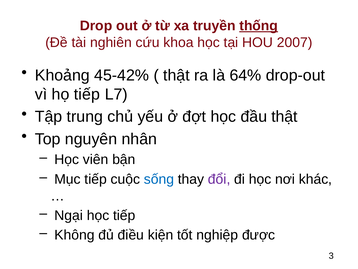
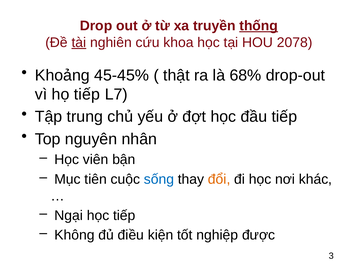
tài underline: none -> present (79, 42)
2007: 2007 -> 2078 (295, 42)
45-42%: 45-42% -> 45-45% (122, 75)
64%: 64% -> 68% (245, 75)
đầu thật: thật -> tiếp (284, 116)
Mục tiếp: tiếp -> tiên (96, 179)
đổi colour: purple -> orange (219, 179)
